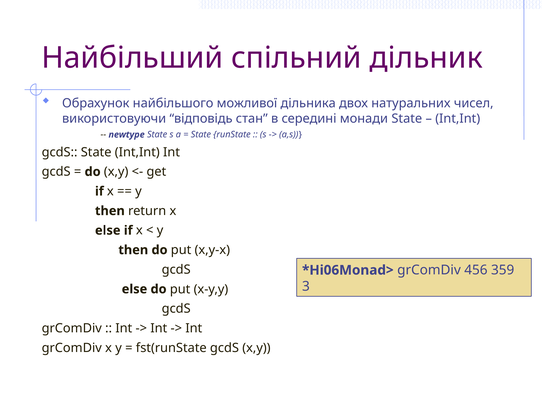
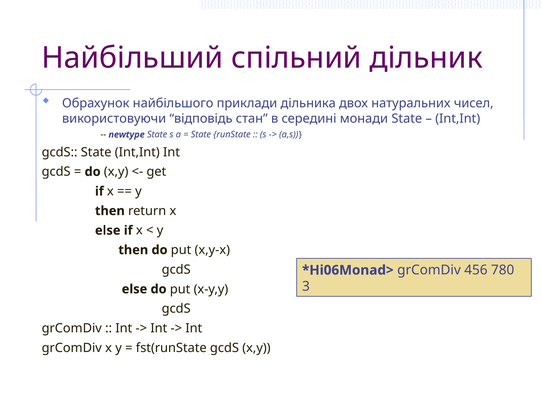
можливої: можливої -> приклади (247, 104)
359: 359 -> 780 (503, 270)
